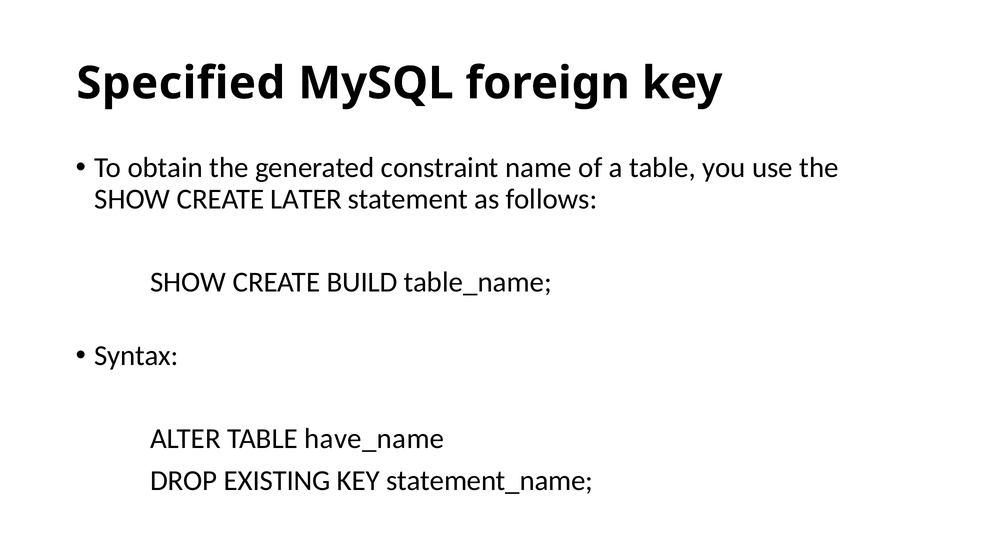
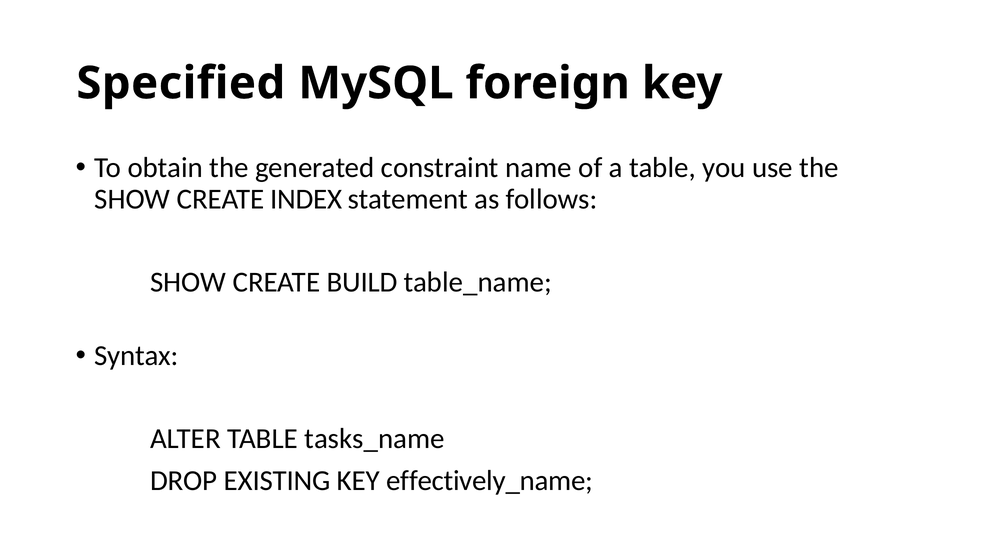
LATER: LATER -> INDEX (306, 199)
have_name: have_name -> tasks_name (375, 439)
statement_name: statement_name -> effectively_name (490, 481)
